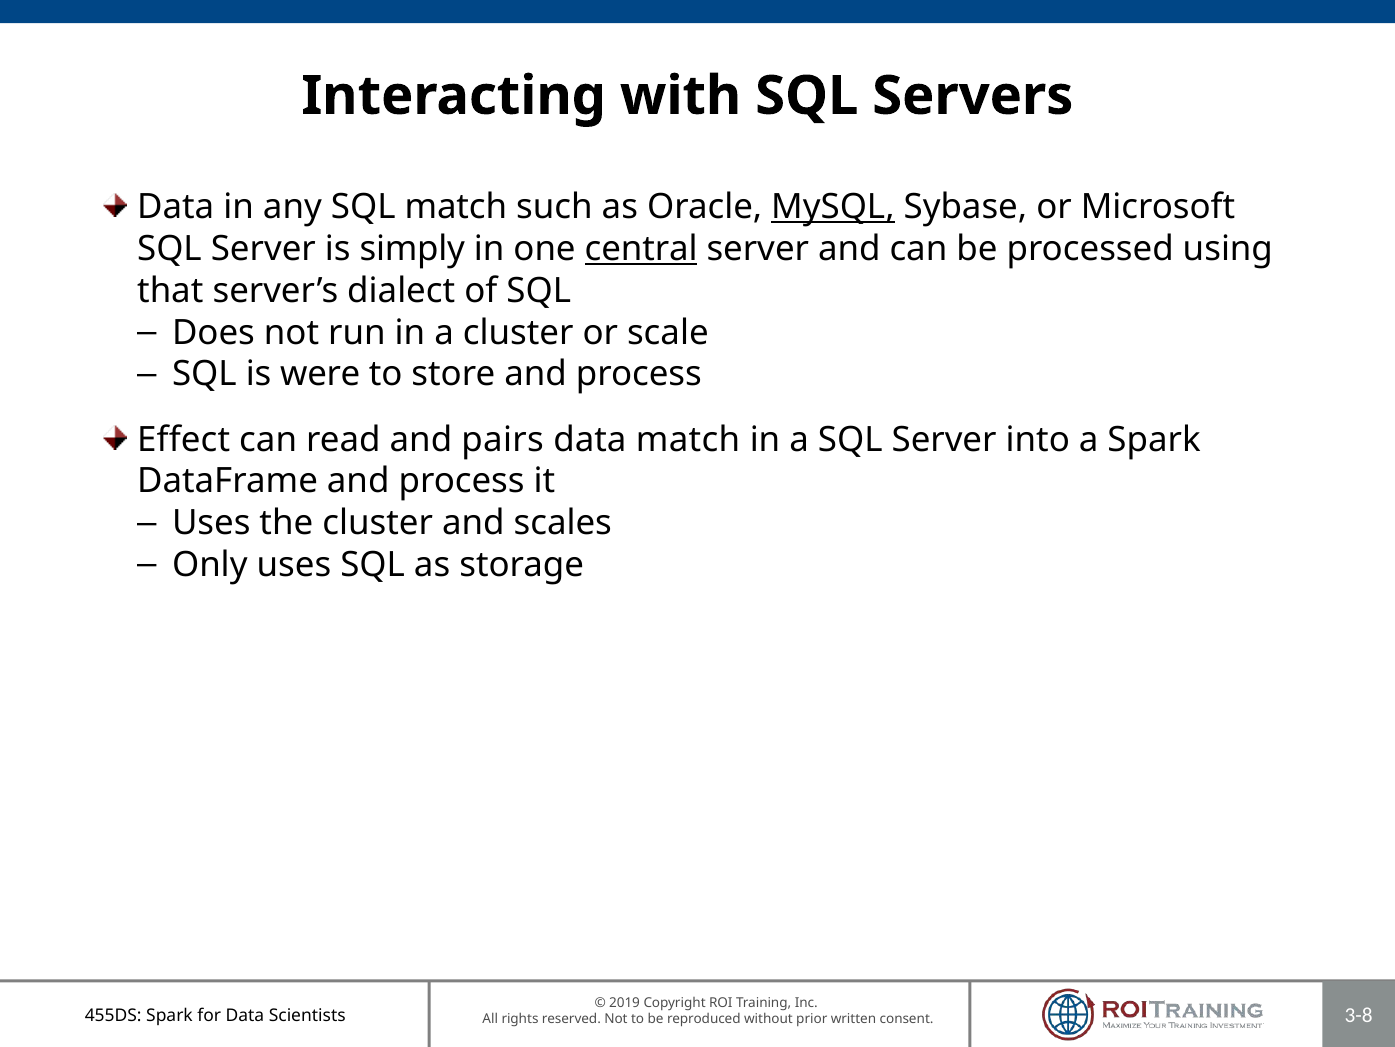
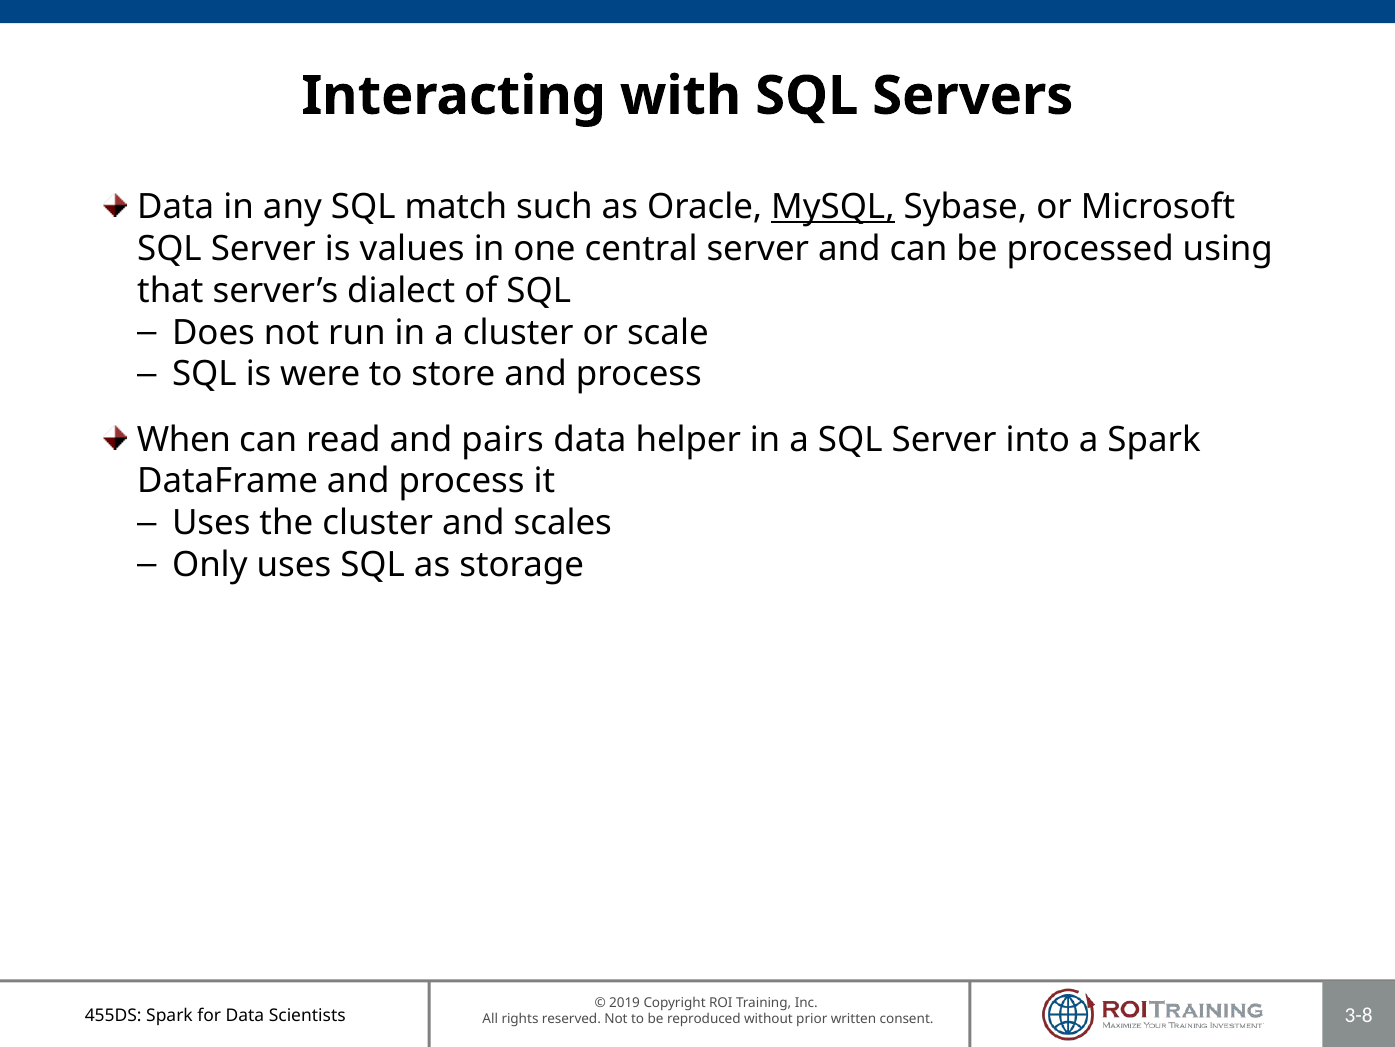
simply: simply -> values (412, 249)
central underline: present -> none (641, 249)
Effect: Effect -> When (184, 439)
data match: match -> helper (688, 439)
